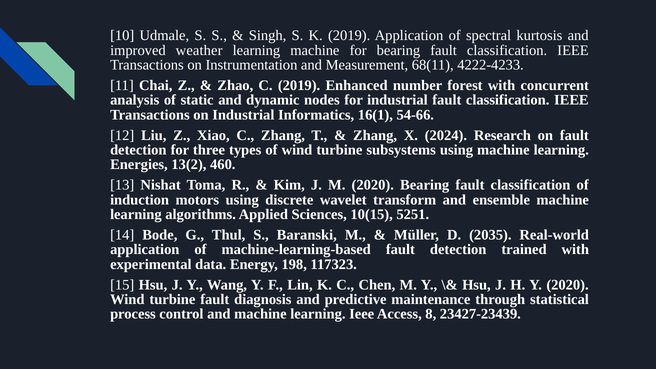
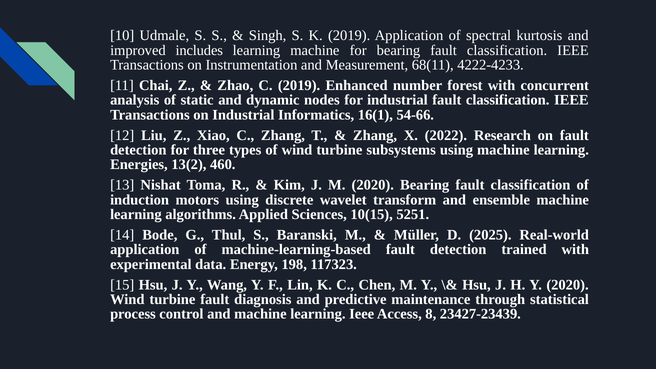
weather: weather -> includes (199, 50)
2024: 2024 -> 2022 (446, 135)
2035: 2035 -> 2025 (490, 235)
